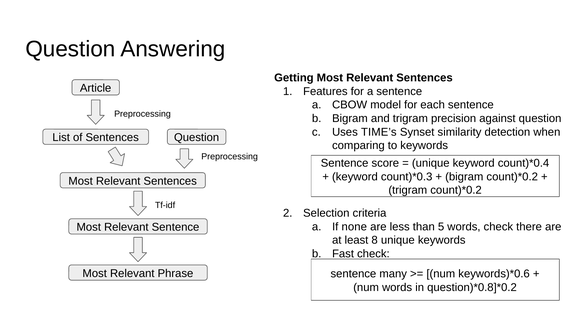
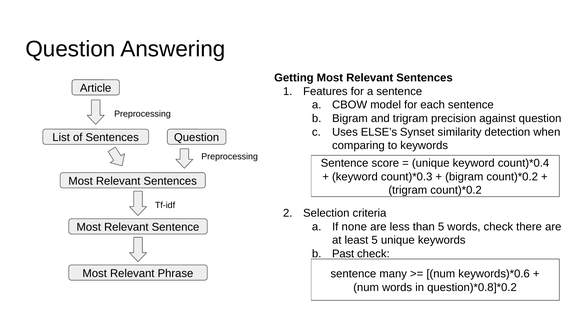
TIME’s: TIME’s -> ELSE’s (379, 132)
least 8: 8 -> 5 (375, 240)
Fast: Fast -> Past (343, 254)
